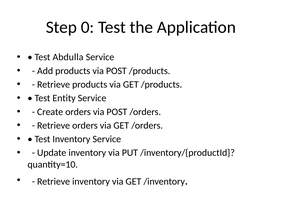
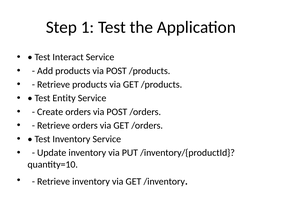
0: 0 -> 1 (87, 27)
Abdulla: Abdulla -> Interact (68, 57)
